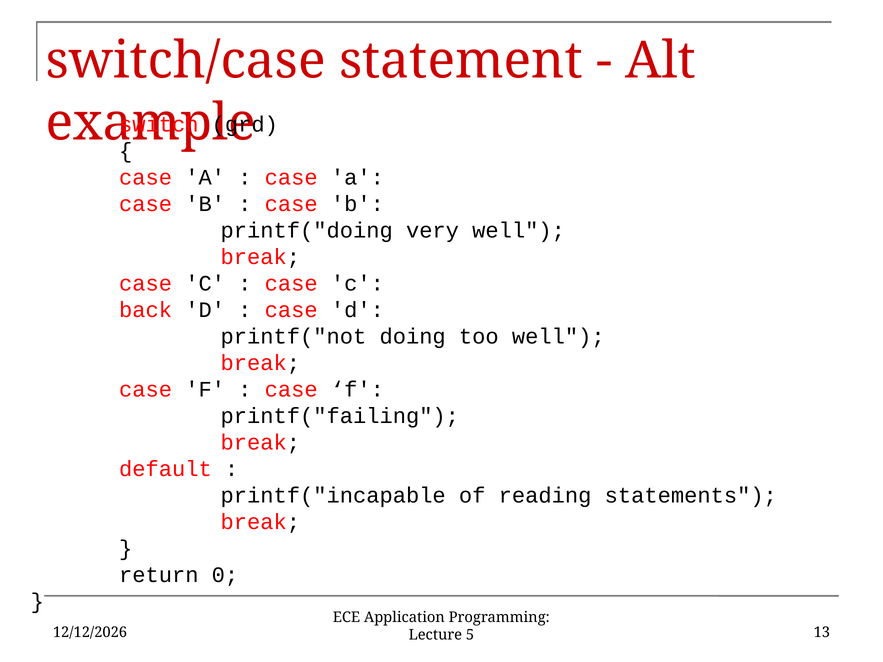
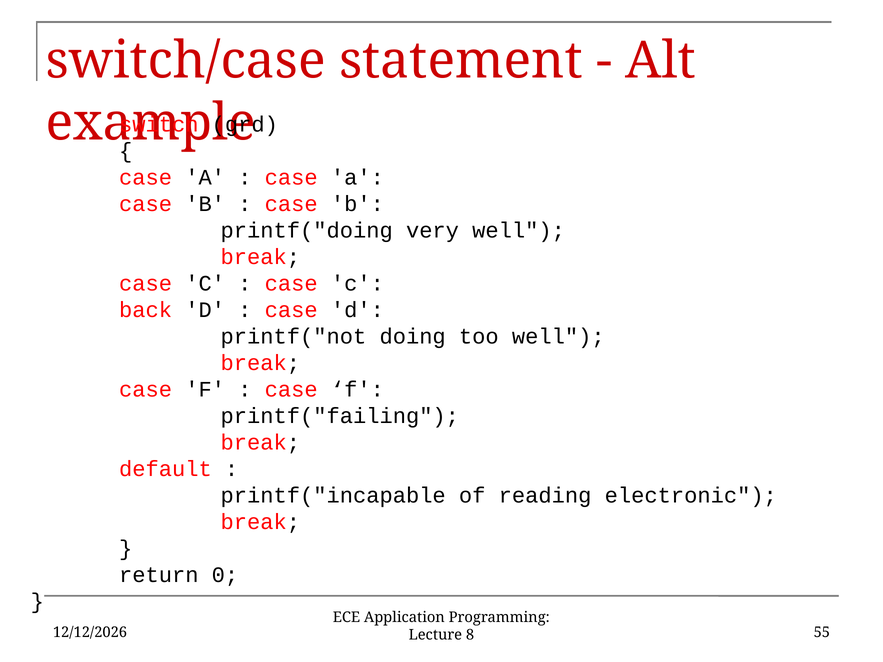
statements: statements -> electronic (691, 496)
13: 13 -> 55 (822, 632)
5: 5 -> 8 (470, 635)
